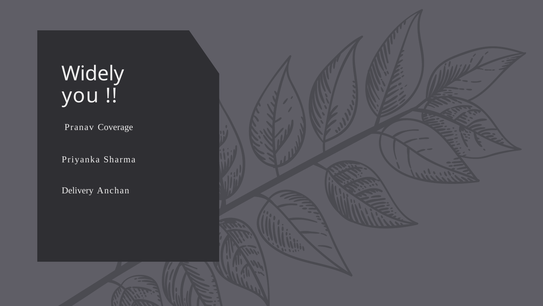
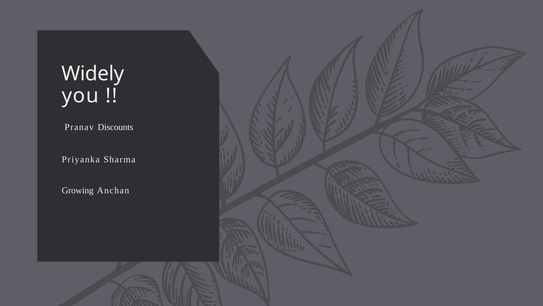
Coverage: Coverage -> Discounts (116, 127)
Delivery: Delivery -> Growing (78, 190)
